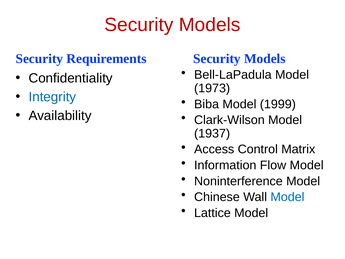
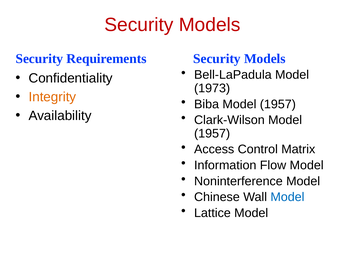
Integrity colour: blue -> orange (52, 97)
Biba Model 1999: 1999 -> 1957 (278, 104)
1937: 1937 -> 1957 (212, 133)
